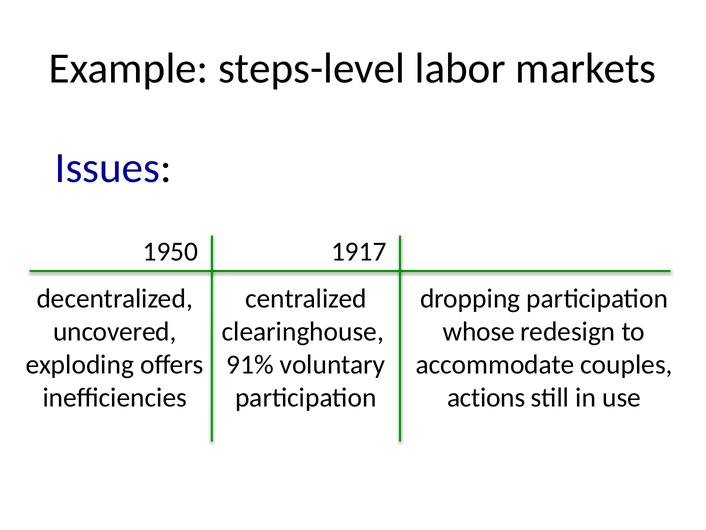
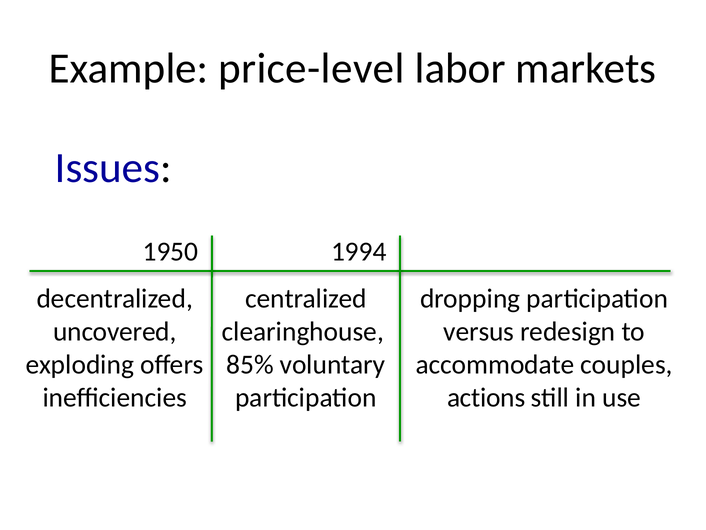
steps-level: steps-level -> price-level (311, 68)
1917: 1917 -> 1994 (359, 251)
whose: whose -> versus (479, 331)
91%: 91% -> 85% (250, 364)
